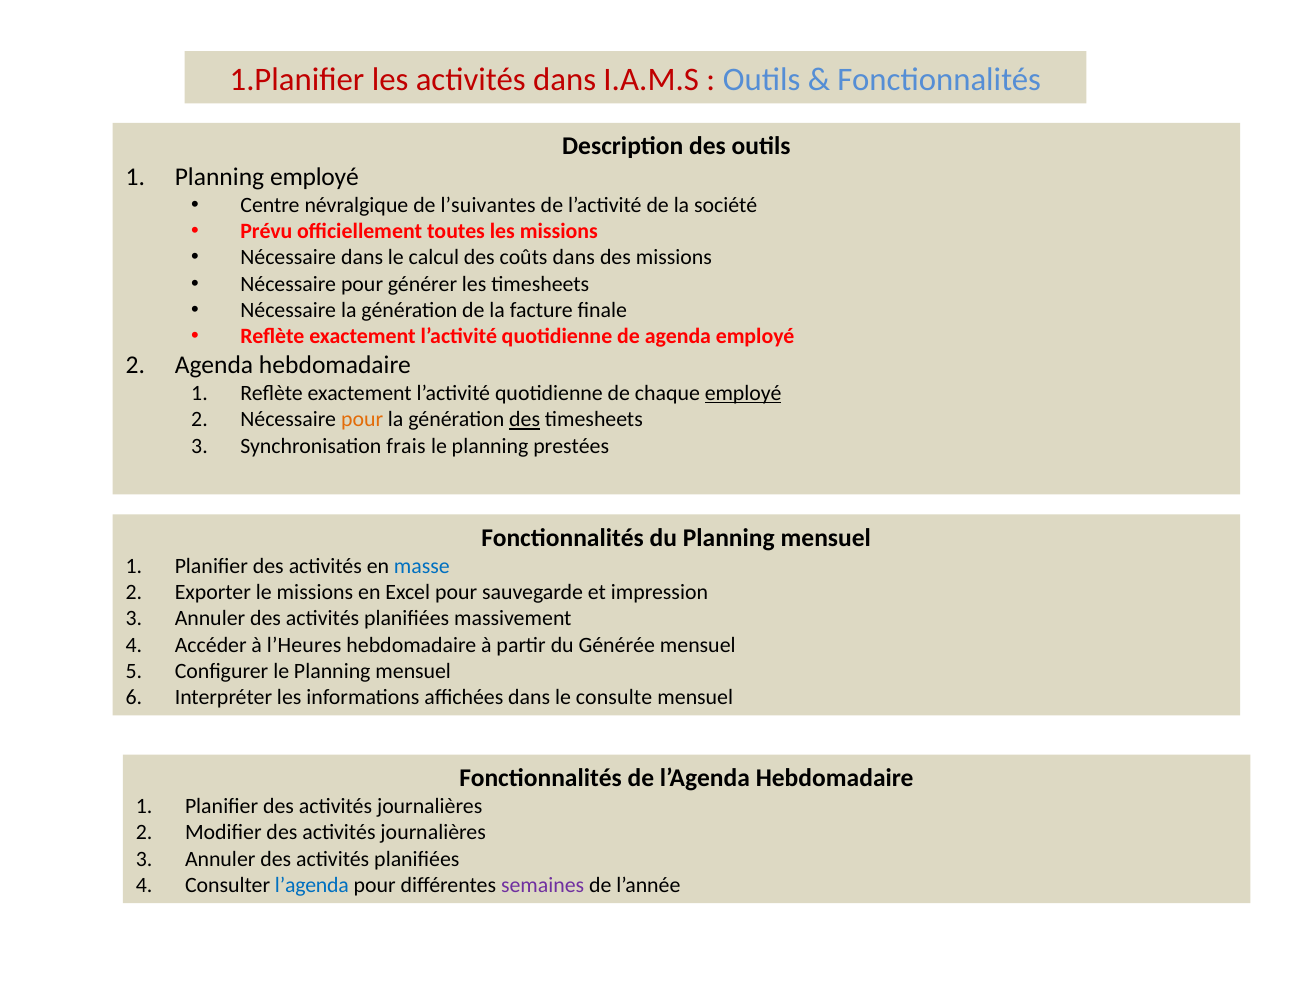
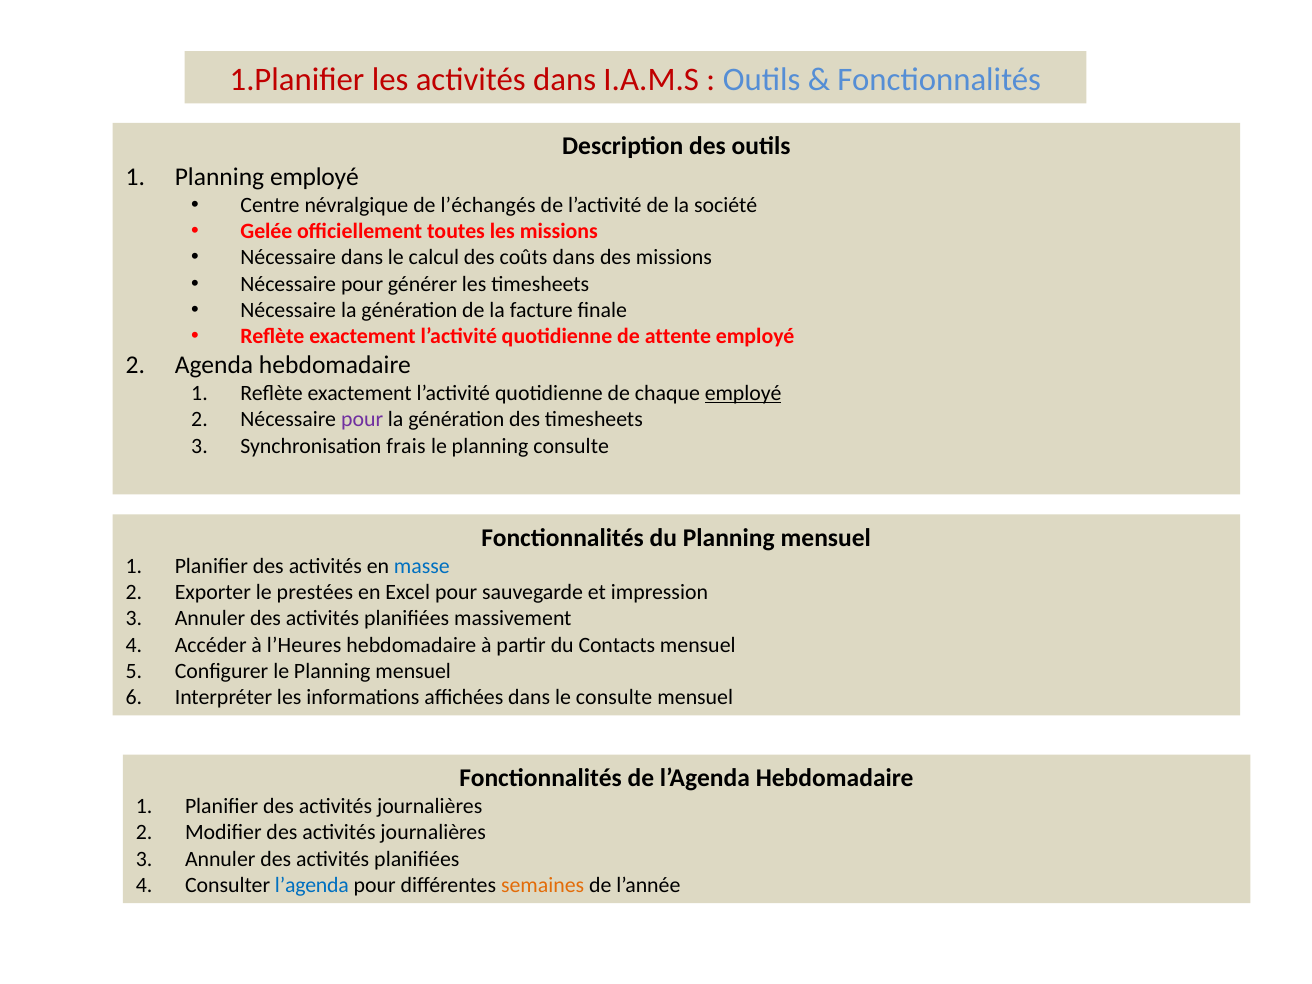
l’suivantes: l’suivantes -> l’échangés (488, 205)
Prévu: Prévu -> Gelée (266, 232)
de agenda: agenda -> attente (678, 336)
pour colour: orange -> purple (362, 420)
des underline: present -> none (525, 420)
planning prestées: prestées -> consulte (571, 446)
le missions: missions -> prestées (315, 592)
Générée: Générée -> Contacts (617, 645)
semaines colour: purple -> orange (543, 885)
